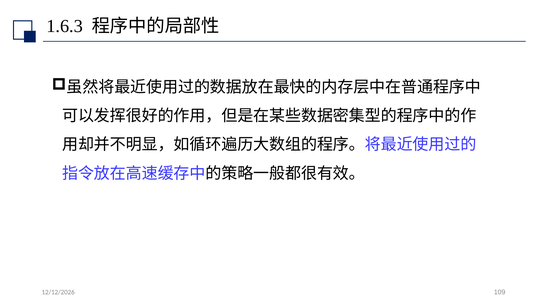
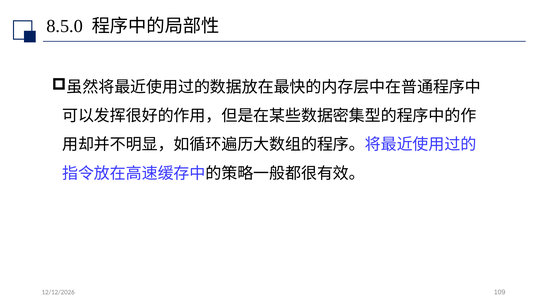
1.6.3: 1.6.3 -> 8.5.0 (65, 26)
